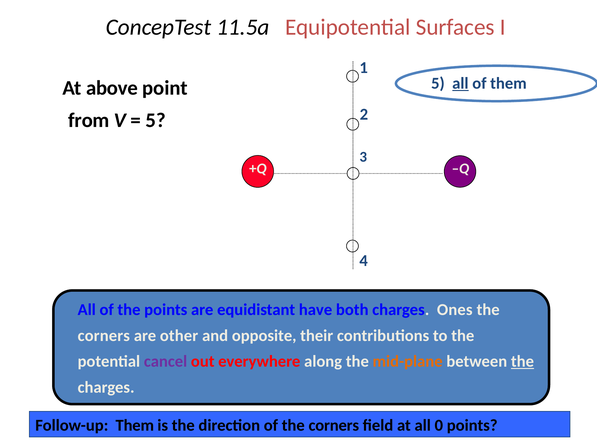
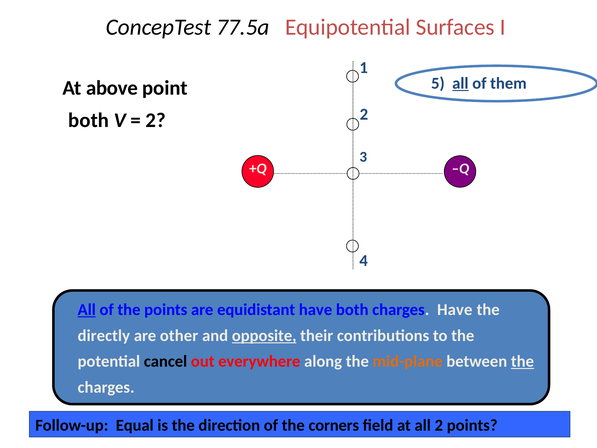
11.5a: 11.5a -> 77.5a (243, 27)
from: from -> both (89, 120)
5: 5 -> 2 (156, 120)
All underline: none -> present (87, 310)
charges Ones: Ones -> Have (455, 310)
corners: corners -> directly (104, 335)
opposite underline: none -> present (264, 335)
cancel colour: purple -> black (166, 361)
Follow-up Them: Them -> Equal (135, 425)
all 0: 0 -> 2 (439, 425)
